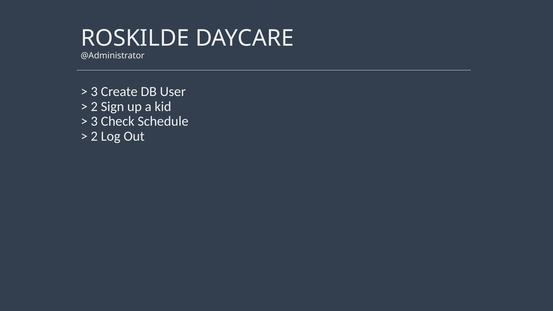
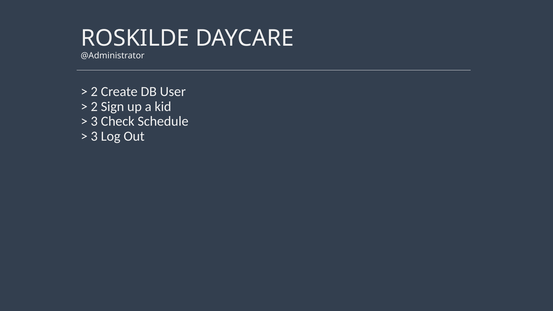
3: 3 -> 2 (94, 92)
2: 2 -> 3 (94, 136)
